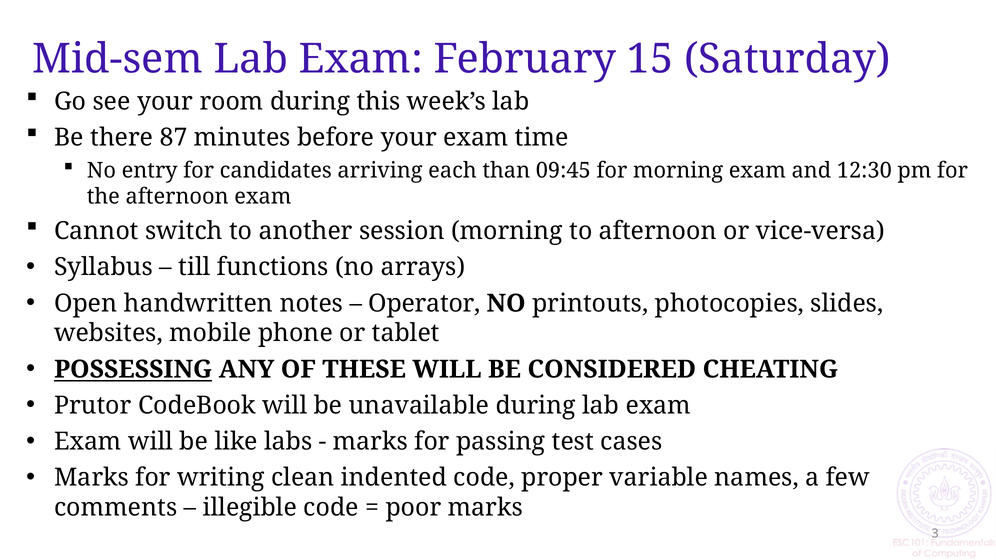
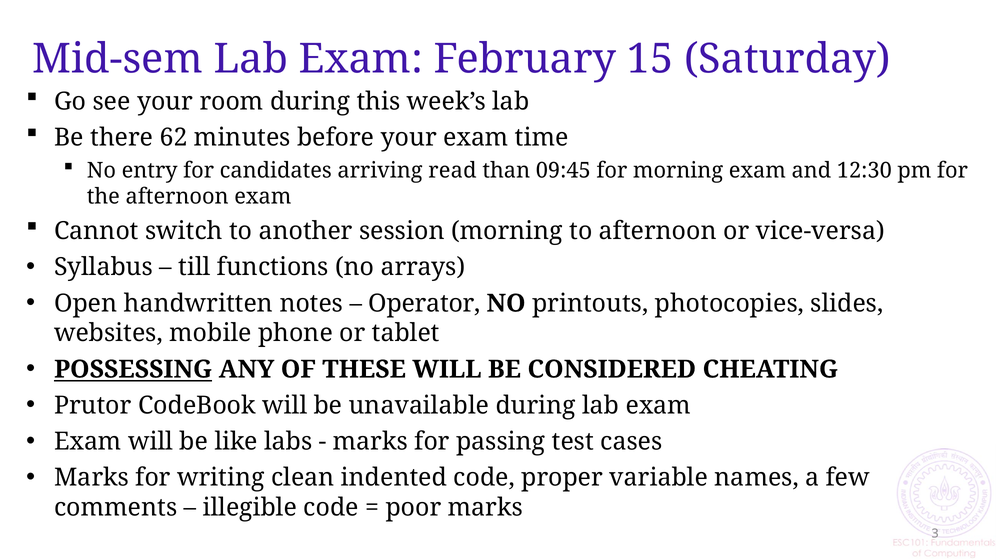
87: 87 -> 62 (174, 137)
each: each -> read (452, 171)
